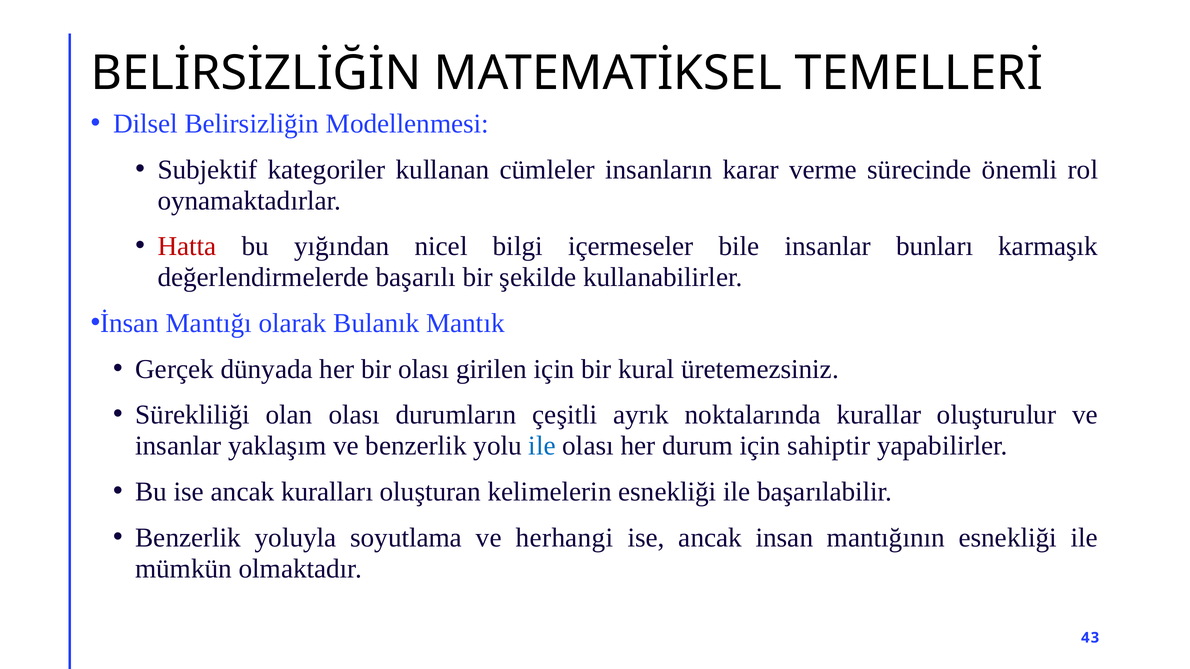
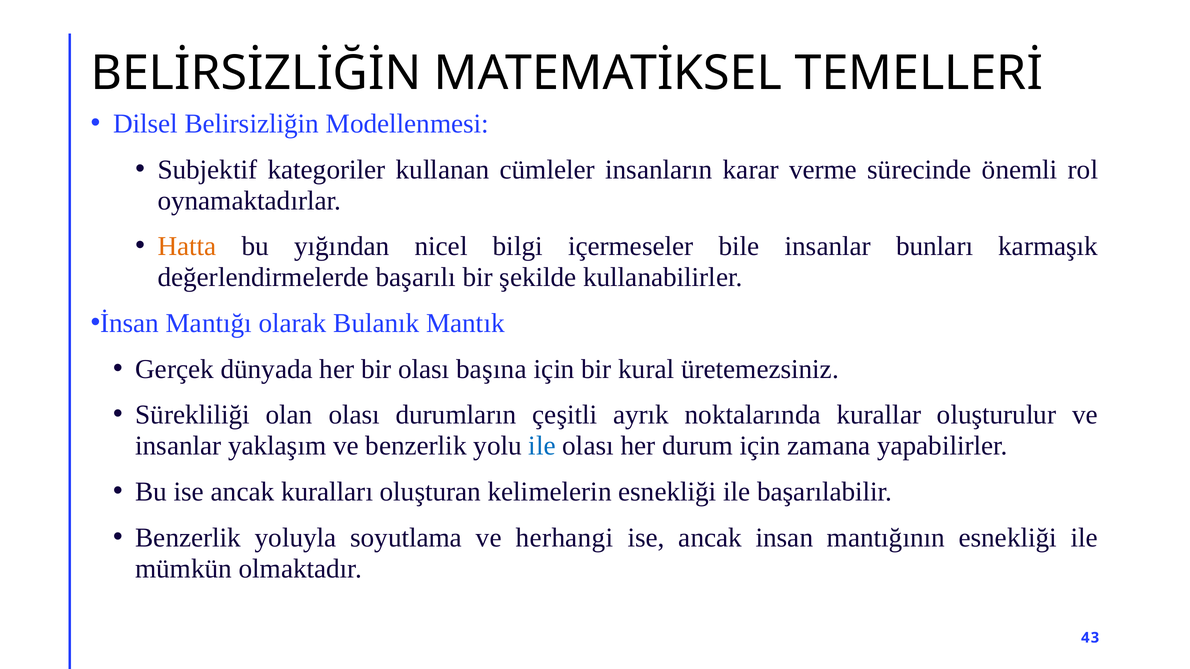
Hatta colour: red -> orange (187, 247)
girilen: girilen -> başına (491, 369)
sahiptir: sahiptir -> zamana (829, 446)
